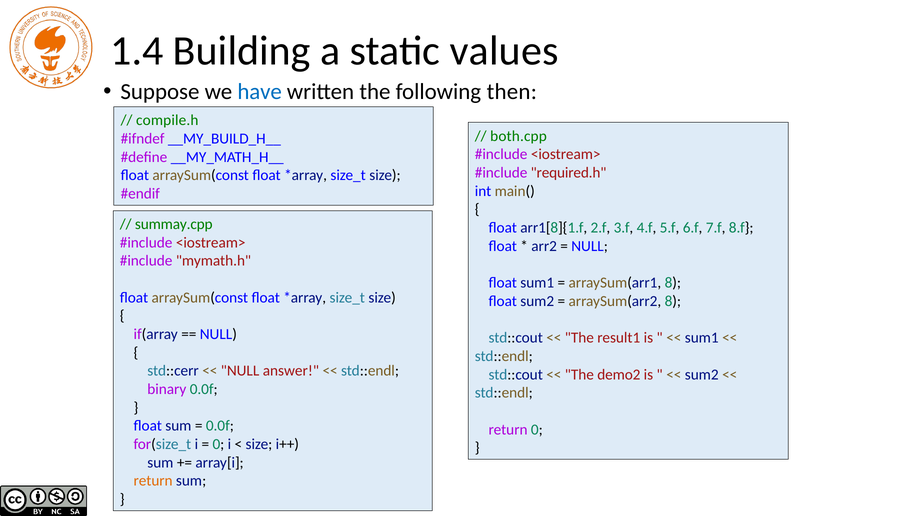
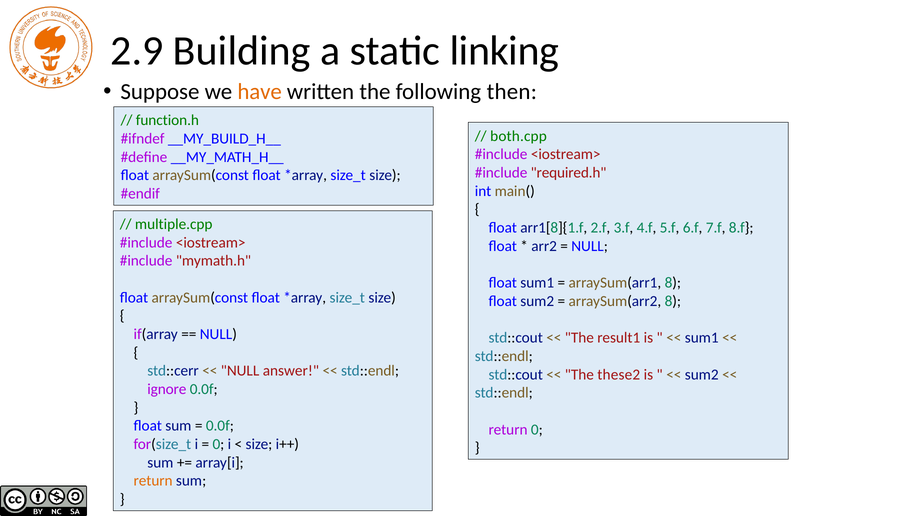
1.4: 1.4 -> 2.9 (137, 51)
values: values -> linking (504, 51)
have colour: blue -> orange (260, 91)
compile.h: compile.h -> function.h (167, 120)
summay.cpp: summay.cpp -> multiple.cpp (174, 224)
demo2: demo2 -> these2 (619, 374)
binary: binary -> ignore (167, 389)
